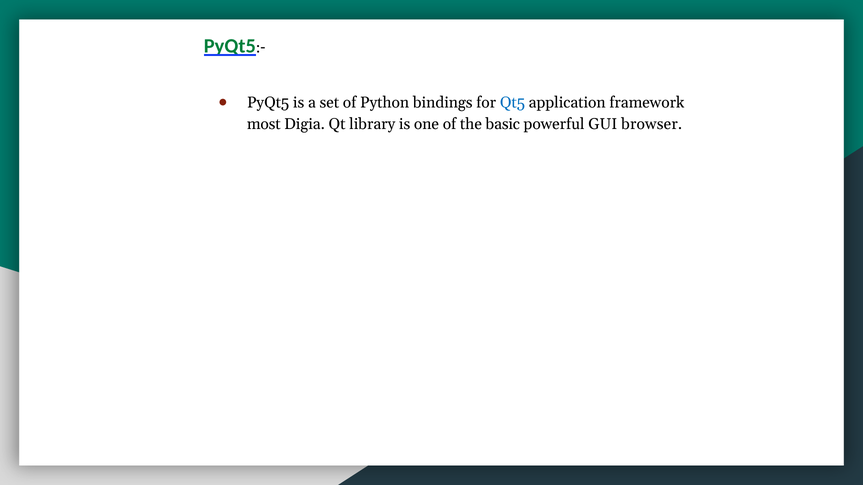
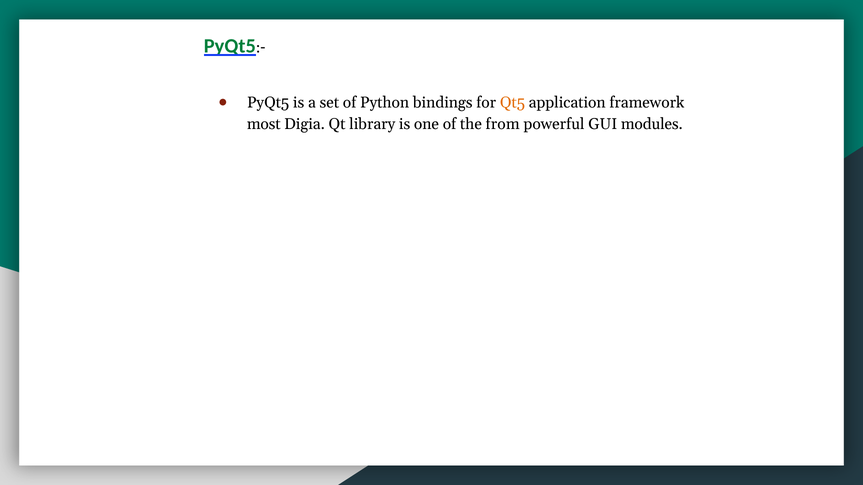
Qt5 colour: blue -> orange (512, 103)
basic: basic -> from (503, 124)
browser: browser -> modules (652, 124)
